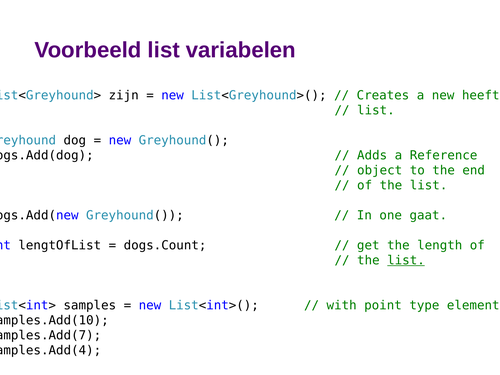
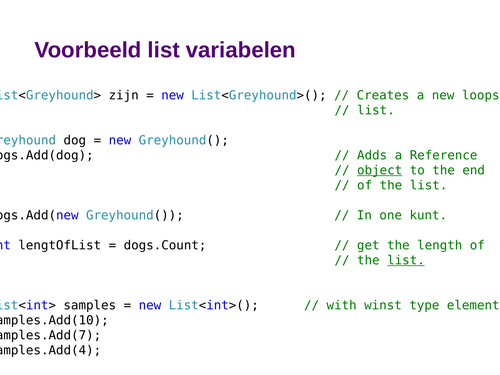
heeft: heeft -> loops (481, 95)
object underline: none -> present (380, 170)
gaat: gaat -> kunt (428, 215)
point: point -> winst (383, 305)
